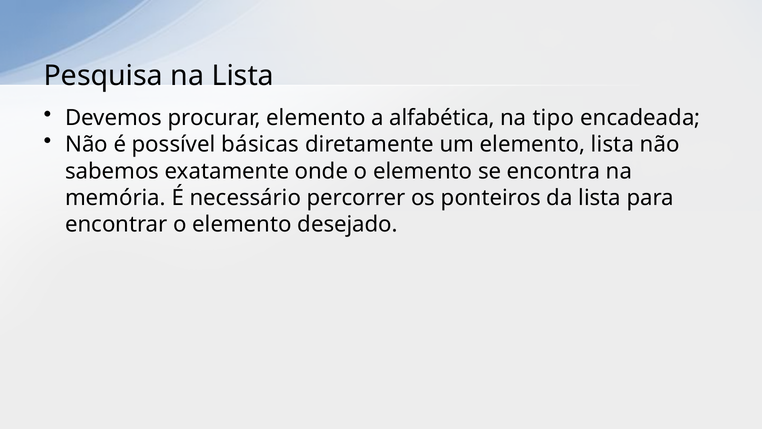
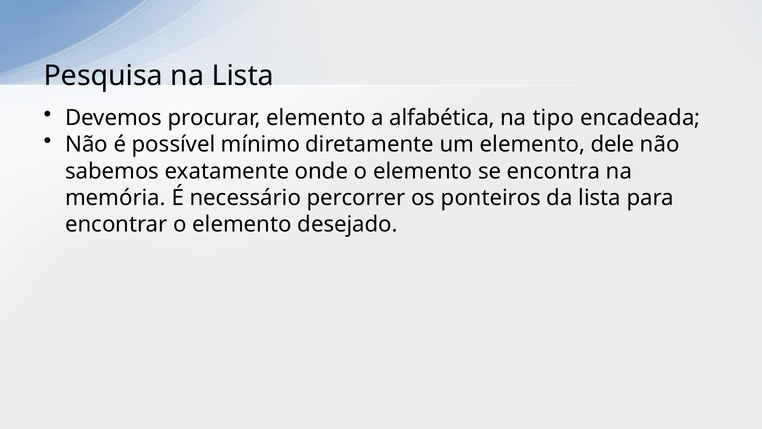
básicas: básicas -> mínimo (261, 144)
elemento lista: lista -> dele (613, 144)
